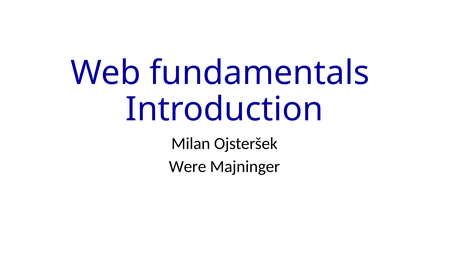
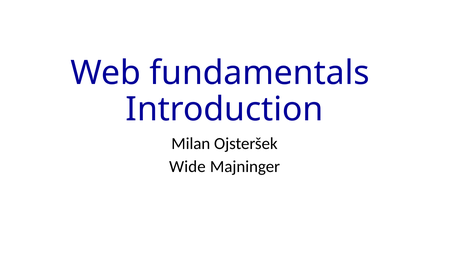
Were: Were -> Wide (187, 166)
